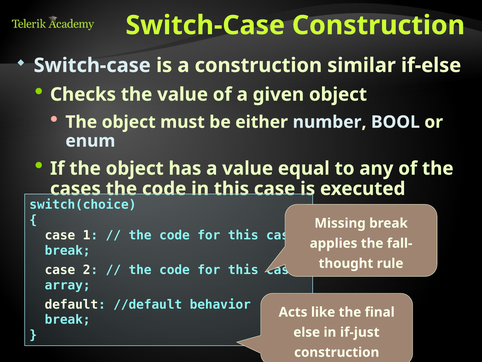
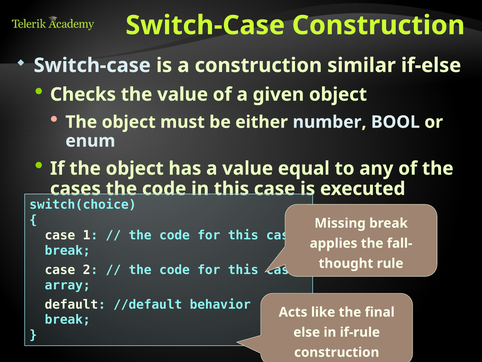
if-just: if-just -> if-rule (360, 332)
